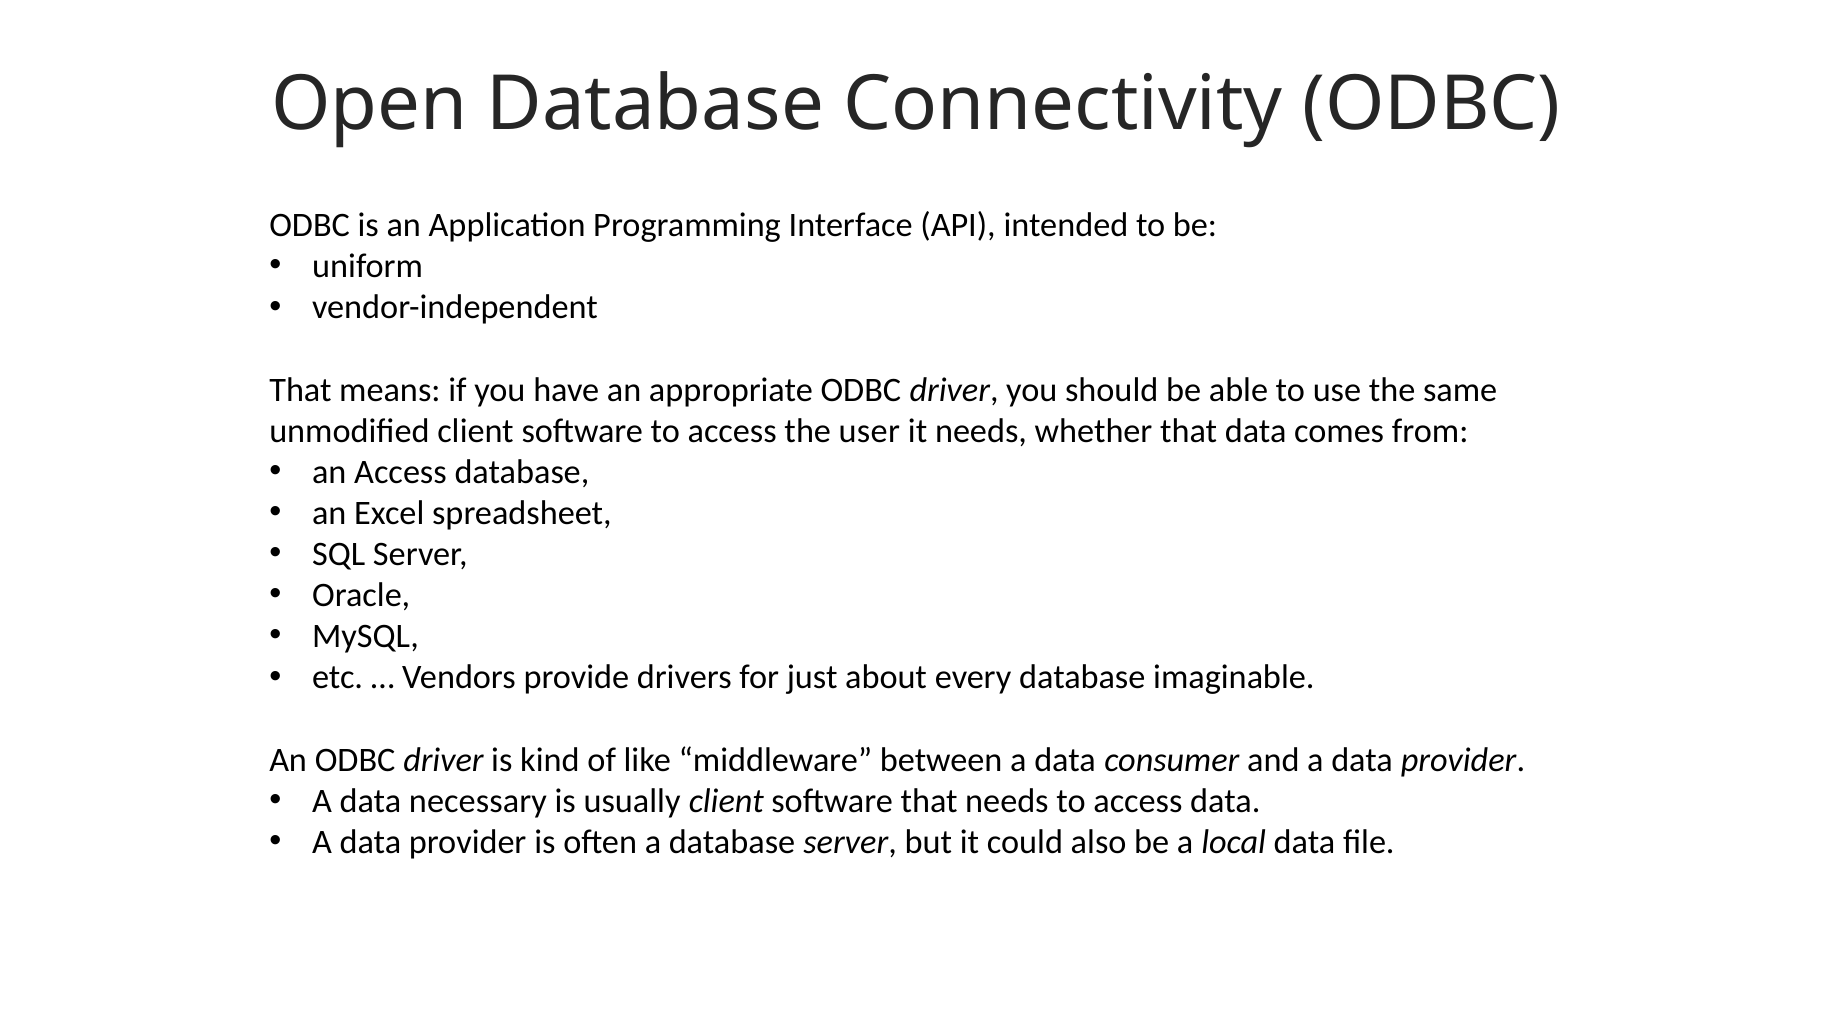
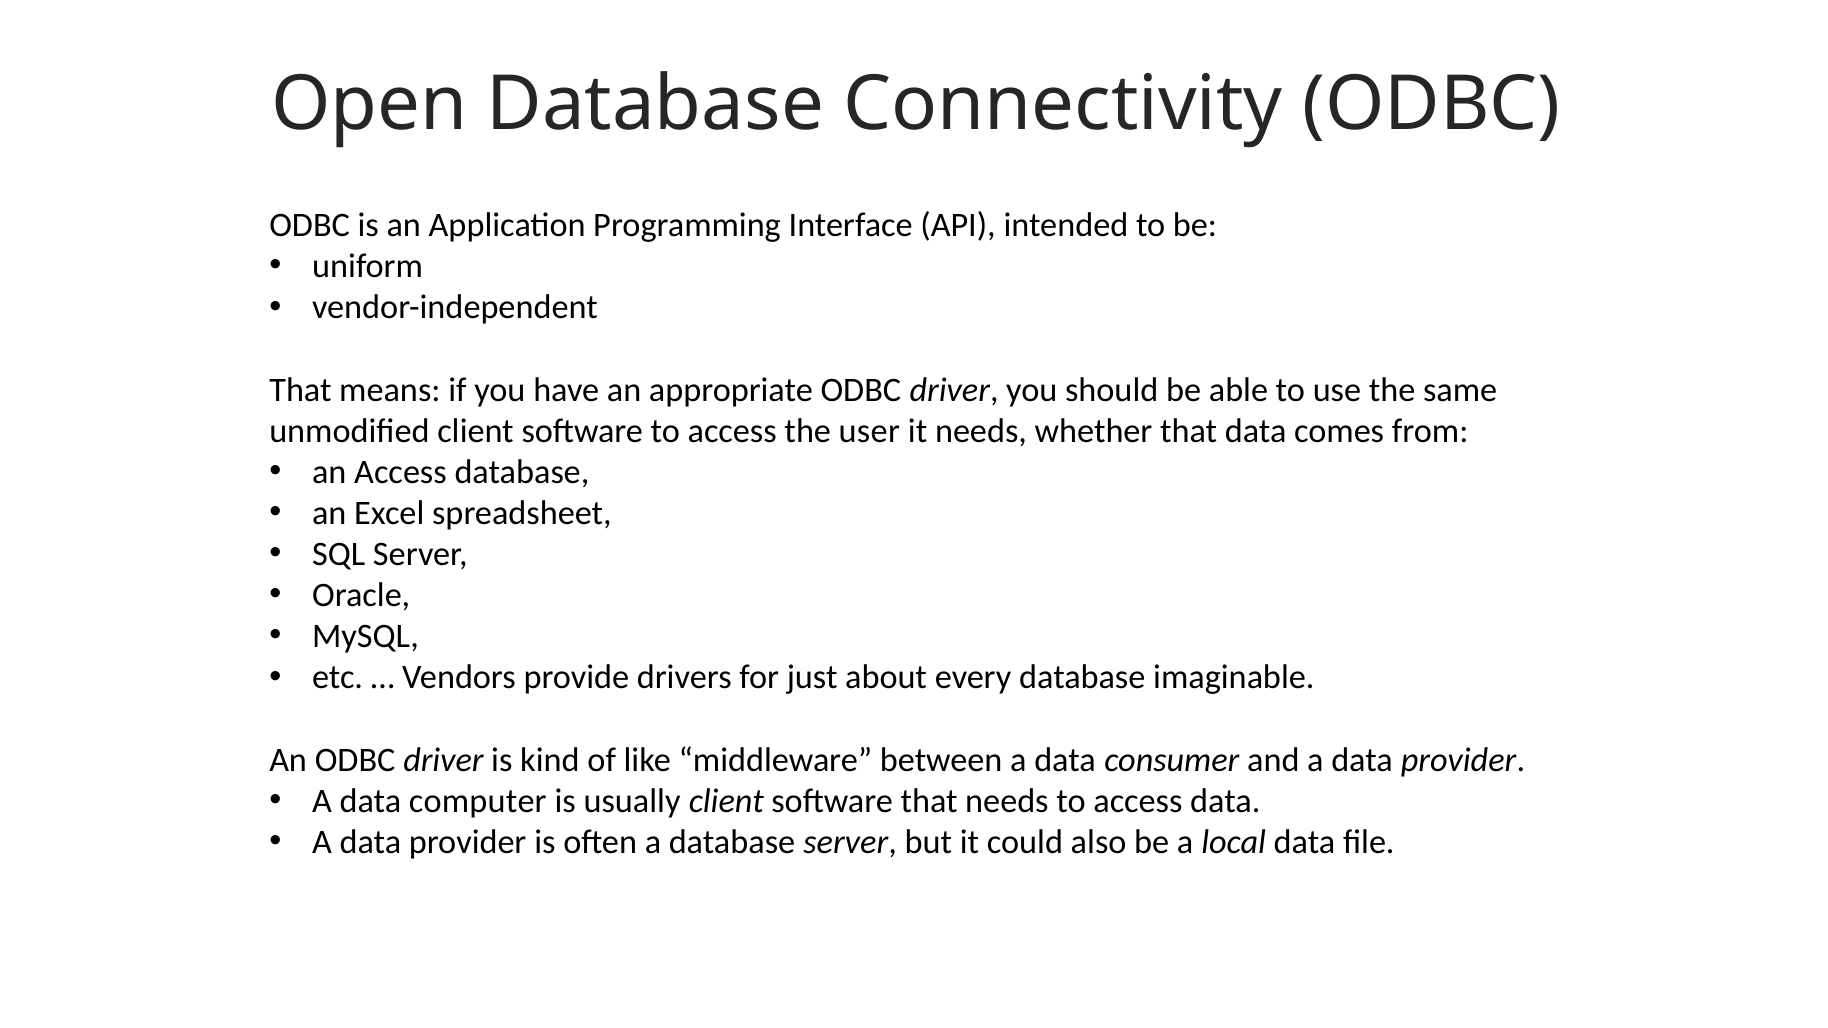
necessary: necessary -> computer (478, 801)
